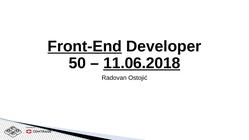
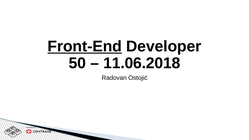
11.06.2018 underline: present -> none (142, 63)
